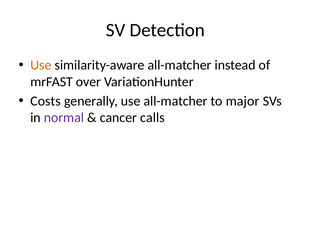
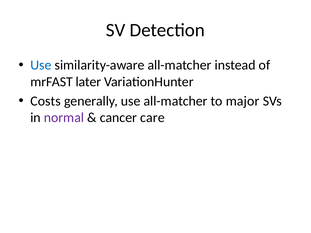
Use colour: orange -> blue (41, 65)
over: over -> later (88, 82)
calls: calls -> care (152, 118)
